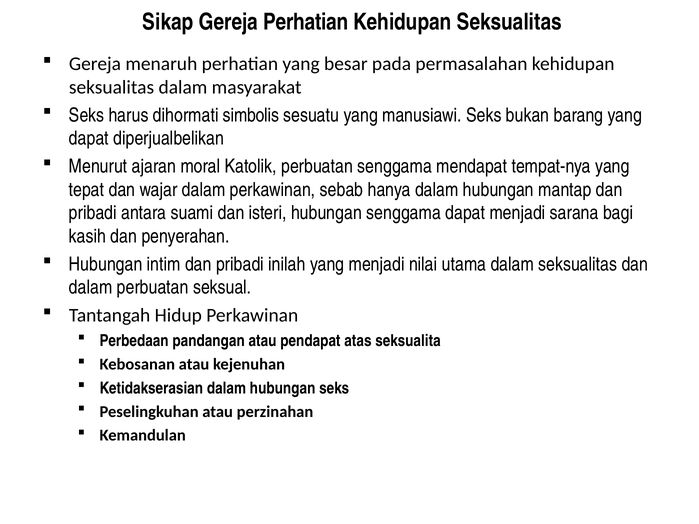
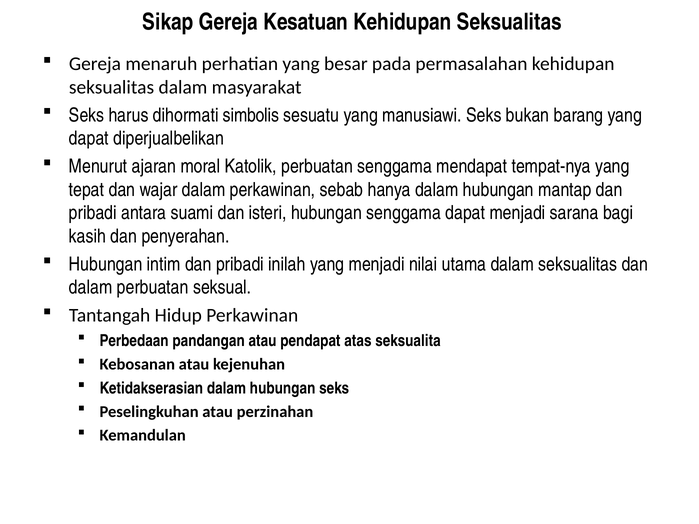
Gereja Perhatian: Perhatian -> Kesatuan (306, 22)
